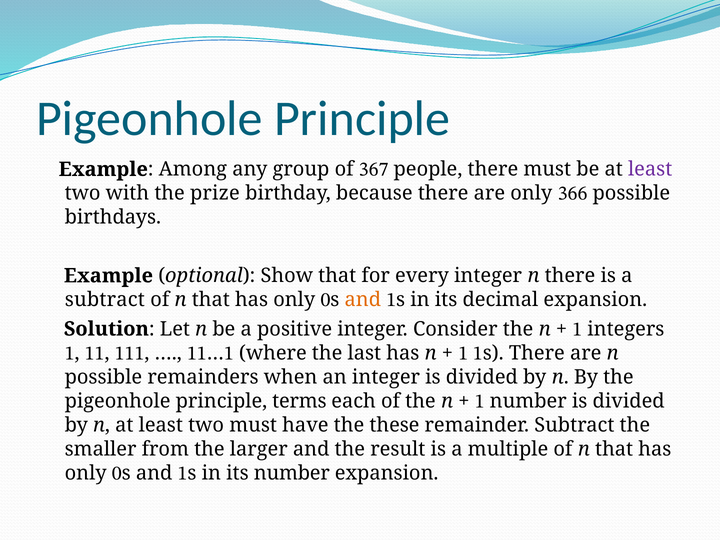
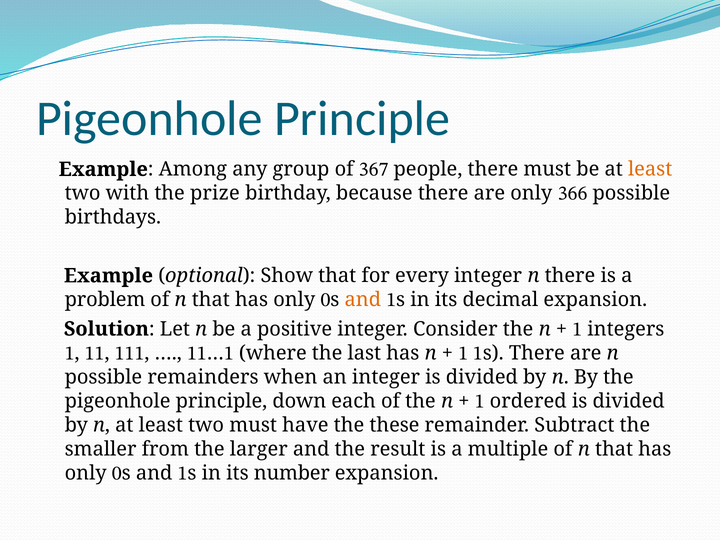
least colour: purple -> orange (650, 169)
subtract: subtract -> problem (105, 300)
terms: terms -> down (299, 401)
number: number -> ordered (528, 401)
